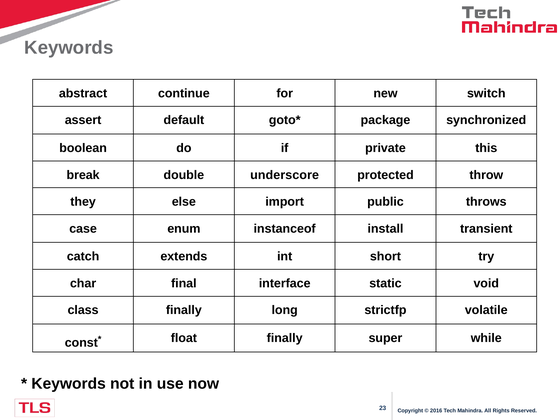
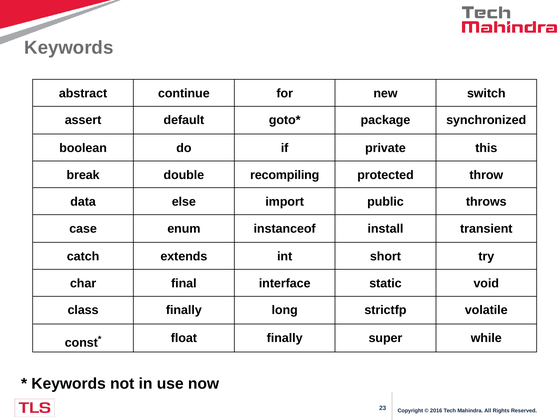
underscore: underscore -> recompiling (285, 175)
they: they -> data (83, 202)
